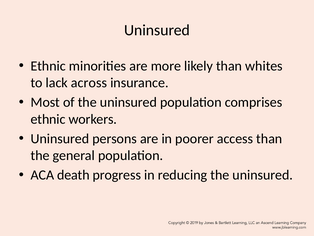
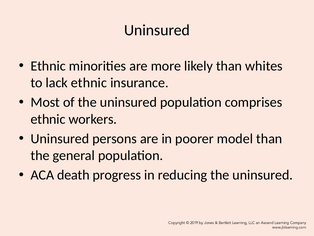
lack across: across -> ethnic (89, 83)
access: access -> model (235, 138)
